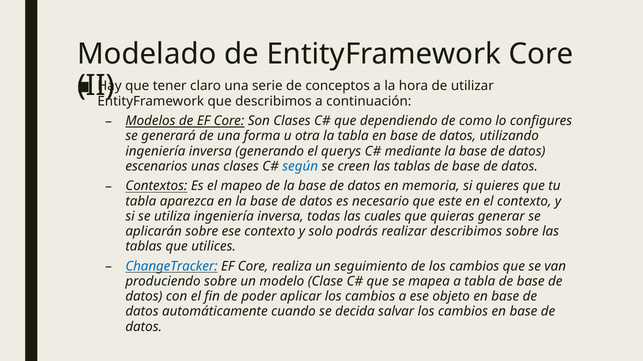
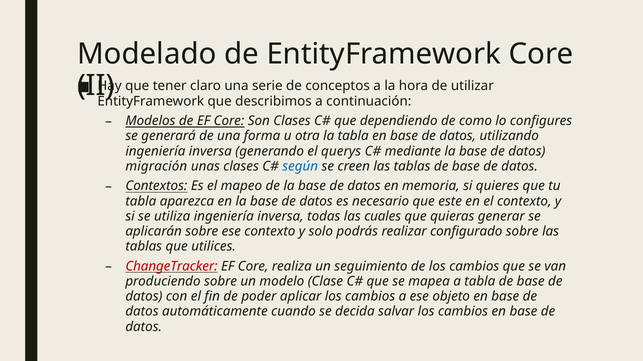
escenarios: escenarios -> migración (156, 167)
realizar describimos: describimos -> configurado (466, 232)
ChangeTracker colour: blue -> red (171, 267)
